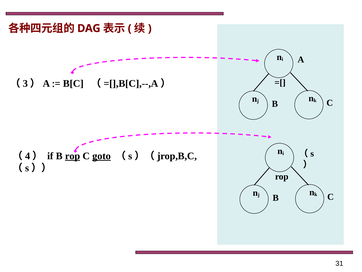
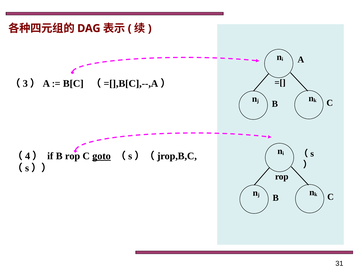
rop underline: present -> none (73, 156)
